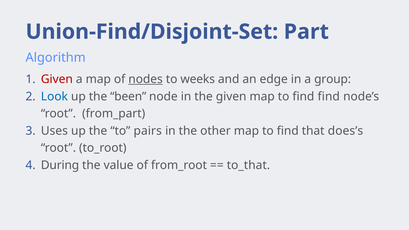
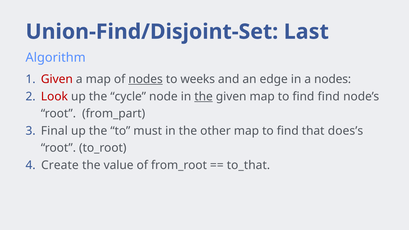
Part: Part -> Last (306, 32)
a group: group -> nodes (333, 79)
Look colour: blue -> red (54, 96)
been: been -> cycle (128, 96)
the underline: none -> present (204, 96)
Uses: Uses -> Final (54, 131)
pairs: pairs -> must (148, 131)
During: During -> Create (60, 165)
